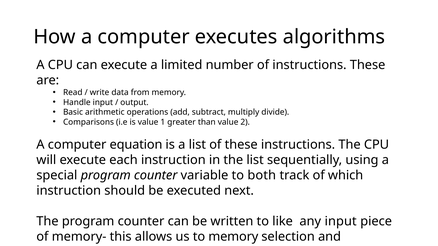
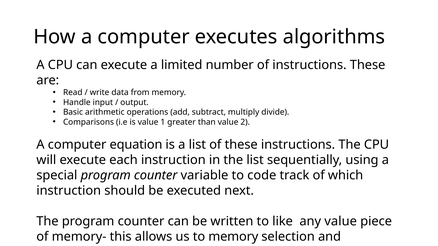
both: both -> code (262, 176)
any input: input -> value (341, 222)
